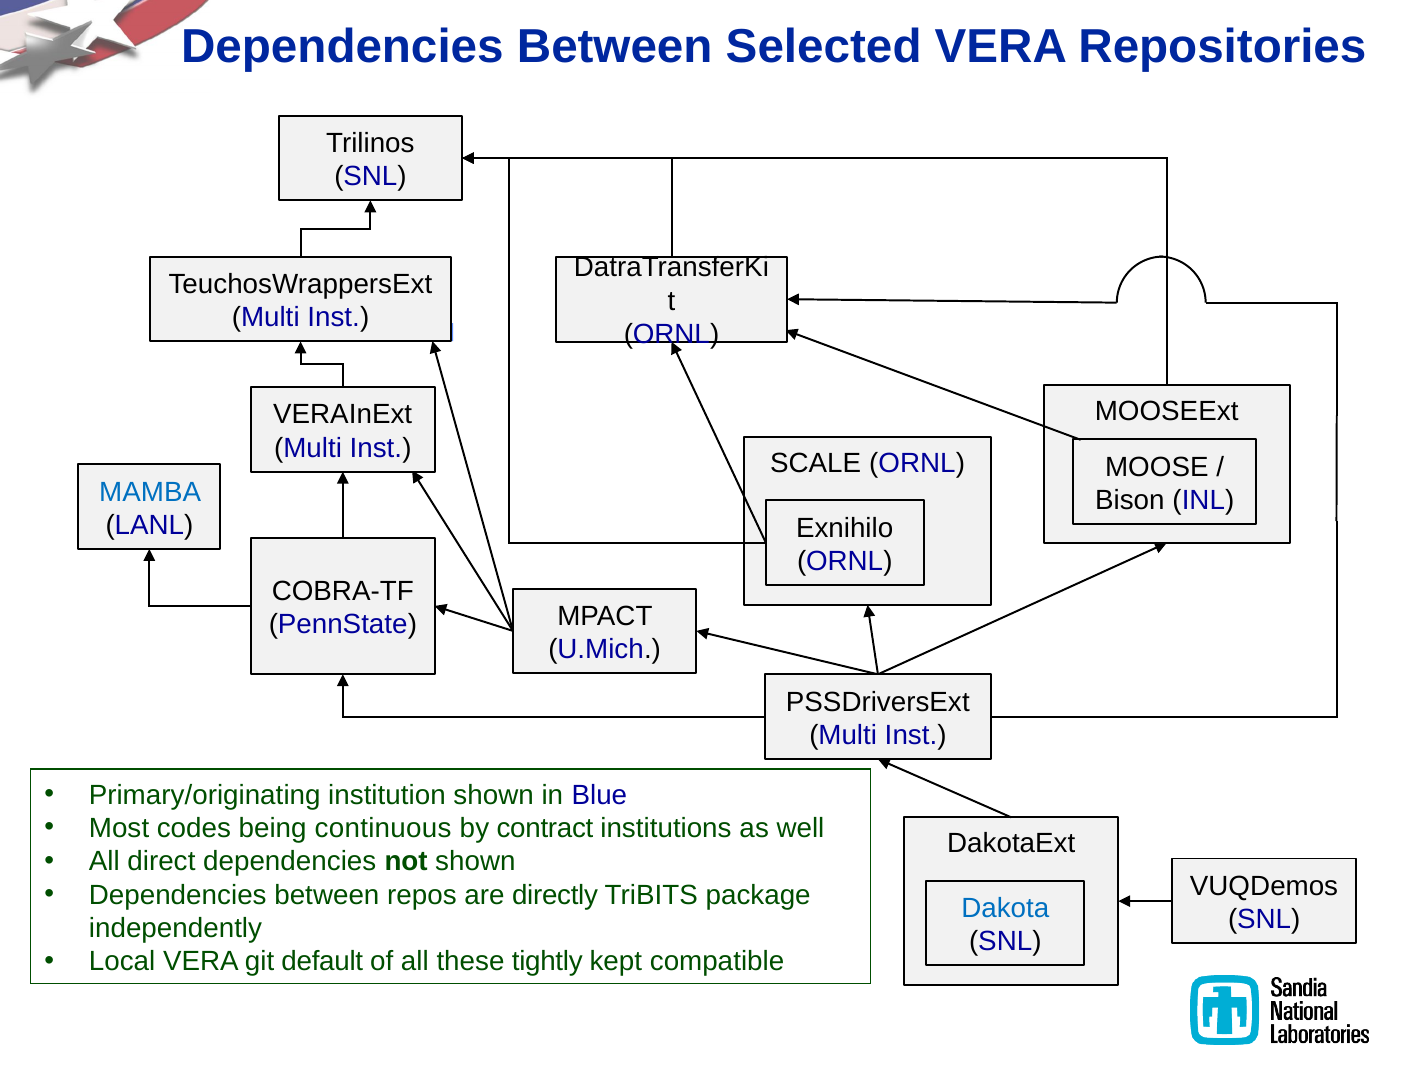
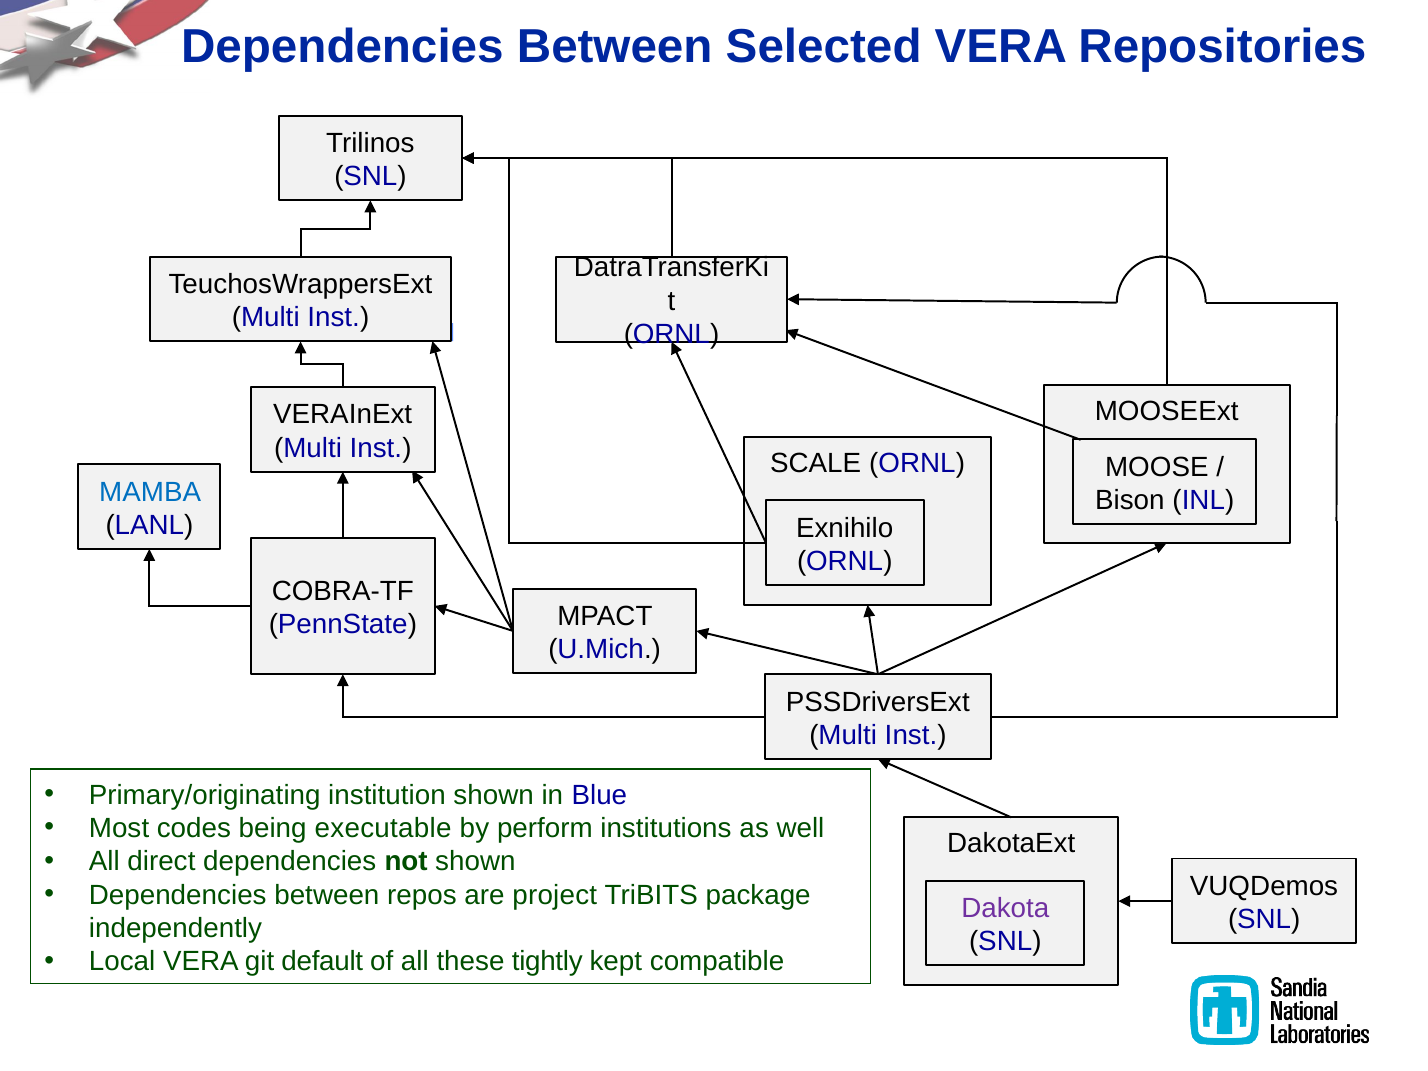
continuous: continuous -> executable (383, 828)
contract: contract -> perform (545, 828)
directly: directly -> project (555, 895)
Dakota colour: blue -> purple (1005, 908)
